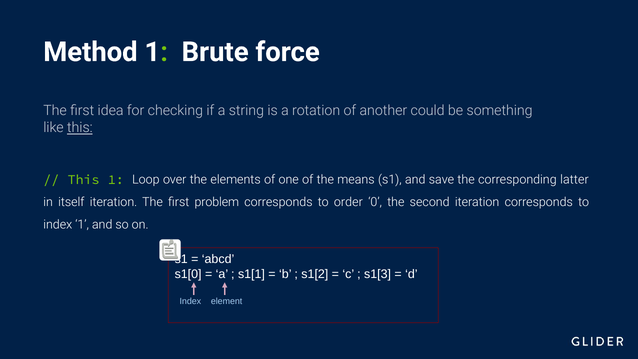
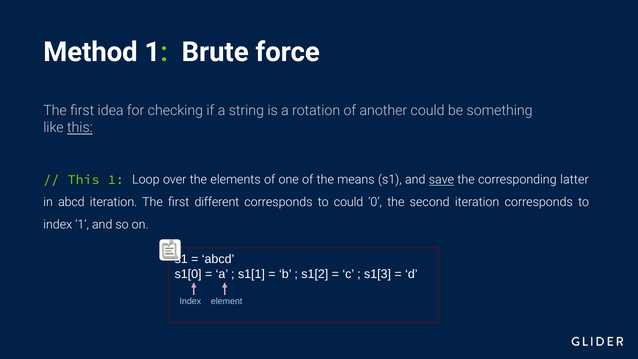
save underline: none -> present (441, 180)
in itself: itself -> abcd (71, 202)
problem: problem -> different (217, 202)
to order: order -> could (349, 202)
